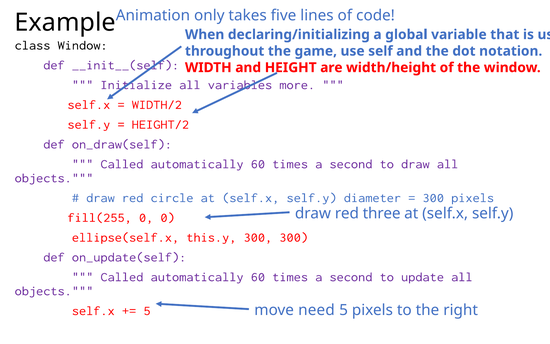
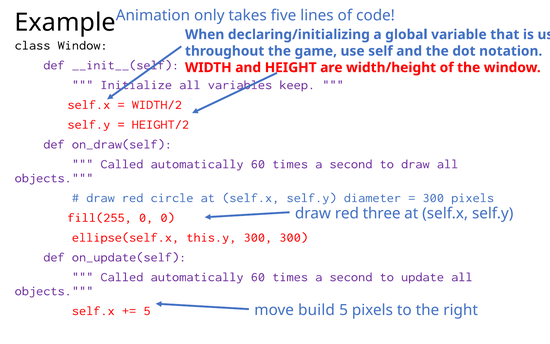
more: more -> keep (297, 85)
need: need -> build (316, 310)
